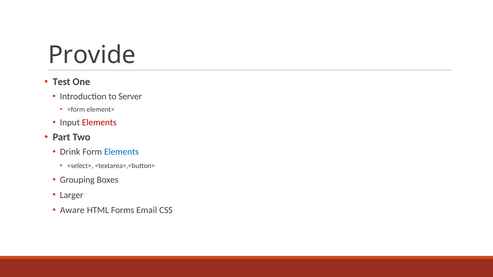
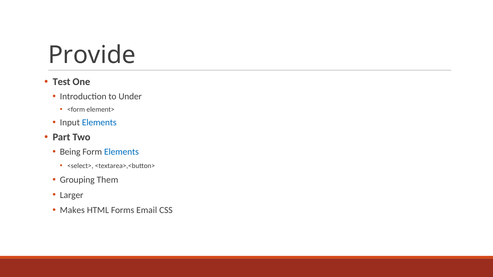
Server: Server -> Under (130, 97)
Elements colour: red -> blue (99, 123)
Drink: Drink -> Being (70, 152)
Boxes: Boxes -> Them (107, 180)
Aware: Aware -> Makes (72, 210)
